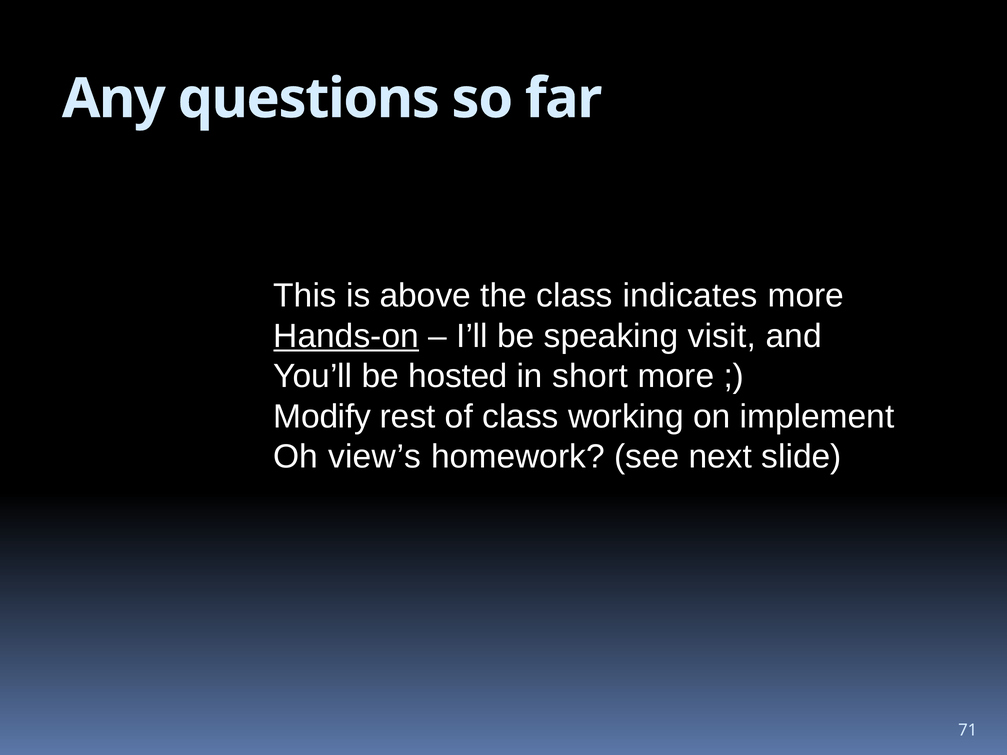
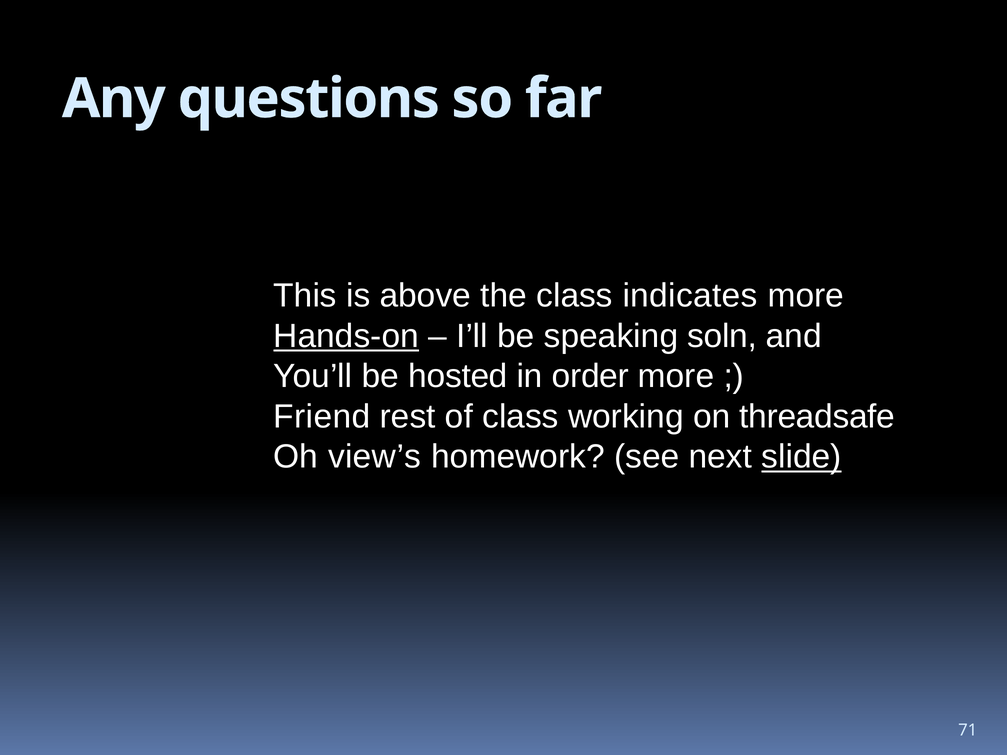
visit: visit -> soln (722, 336)
short: short -> order (590, 376)
Modify: Modify -> Friend (322, 417)
implement: implement -> threadsafe (817, 417)
slide underline: none -> present (801, 457)
